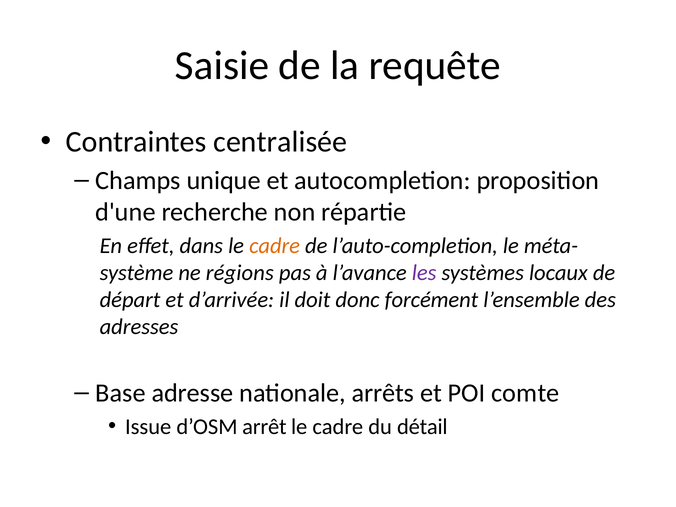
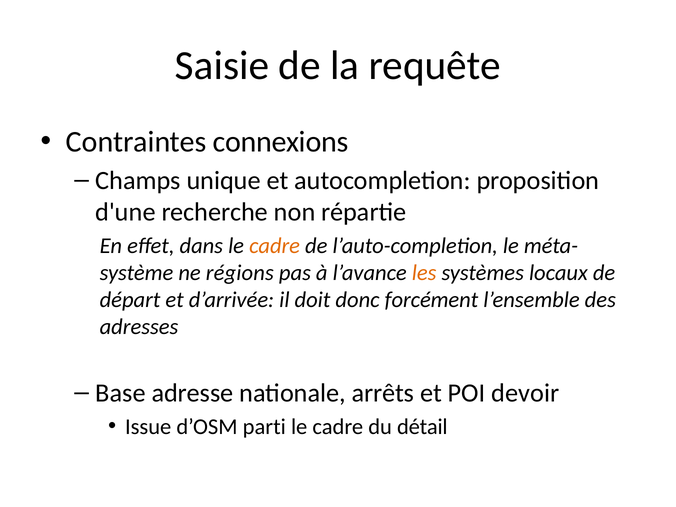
centralisée: centralisée -> connexions (280, 142)
les colour: purple -> orange (424, 273)
comte: comte -> devoir (525, 393)
arrêt: arrêt -> parti (264, 427)
